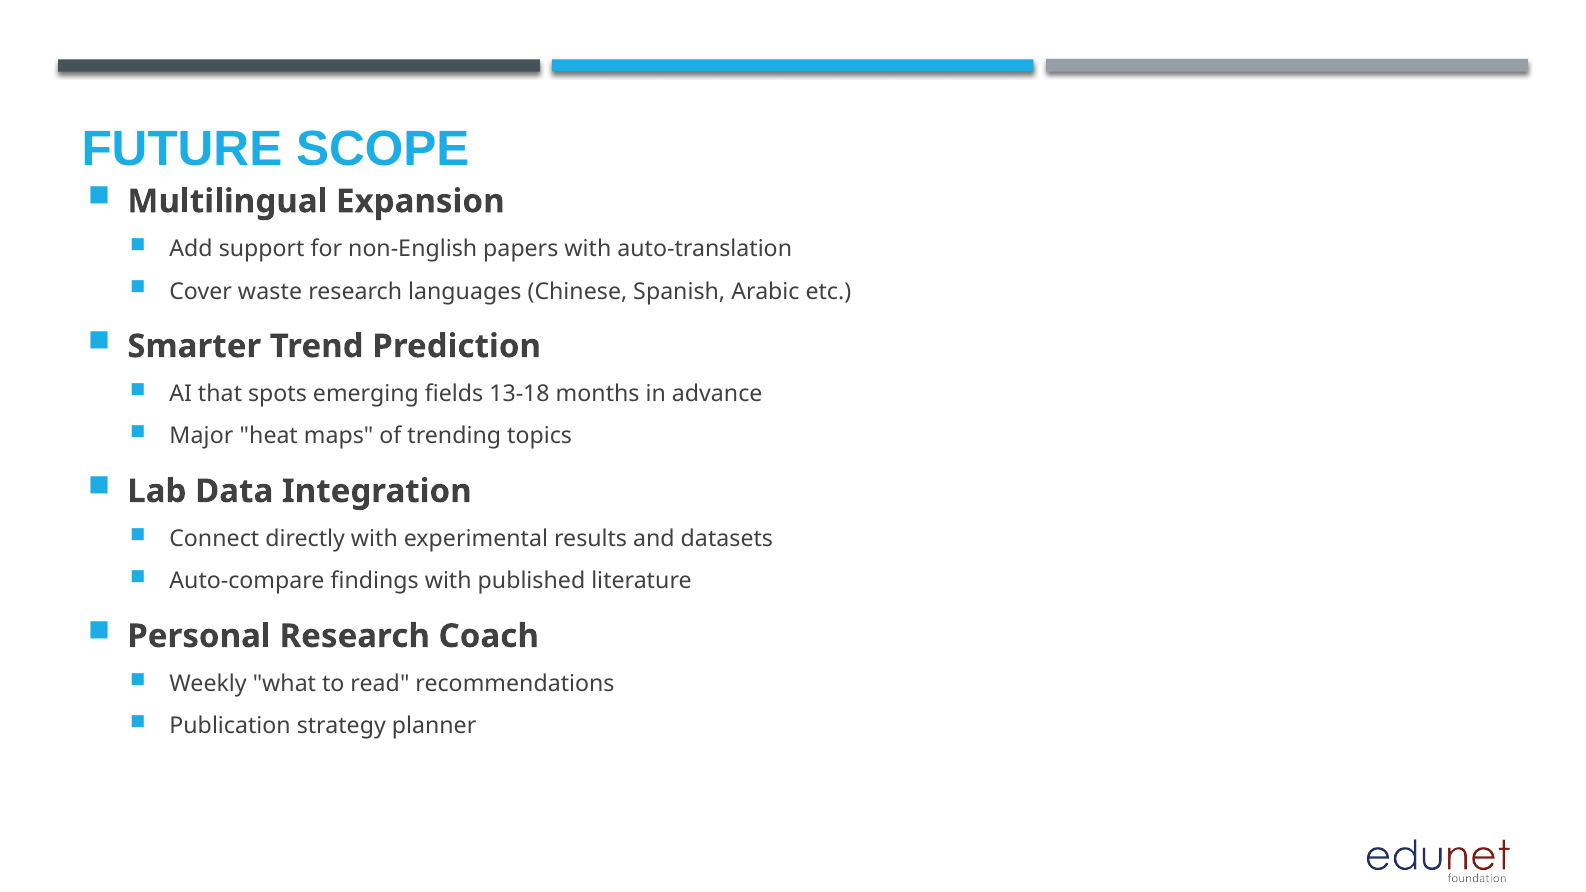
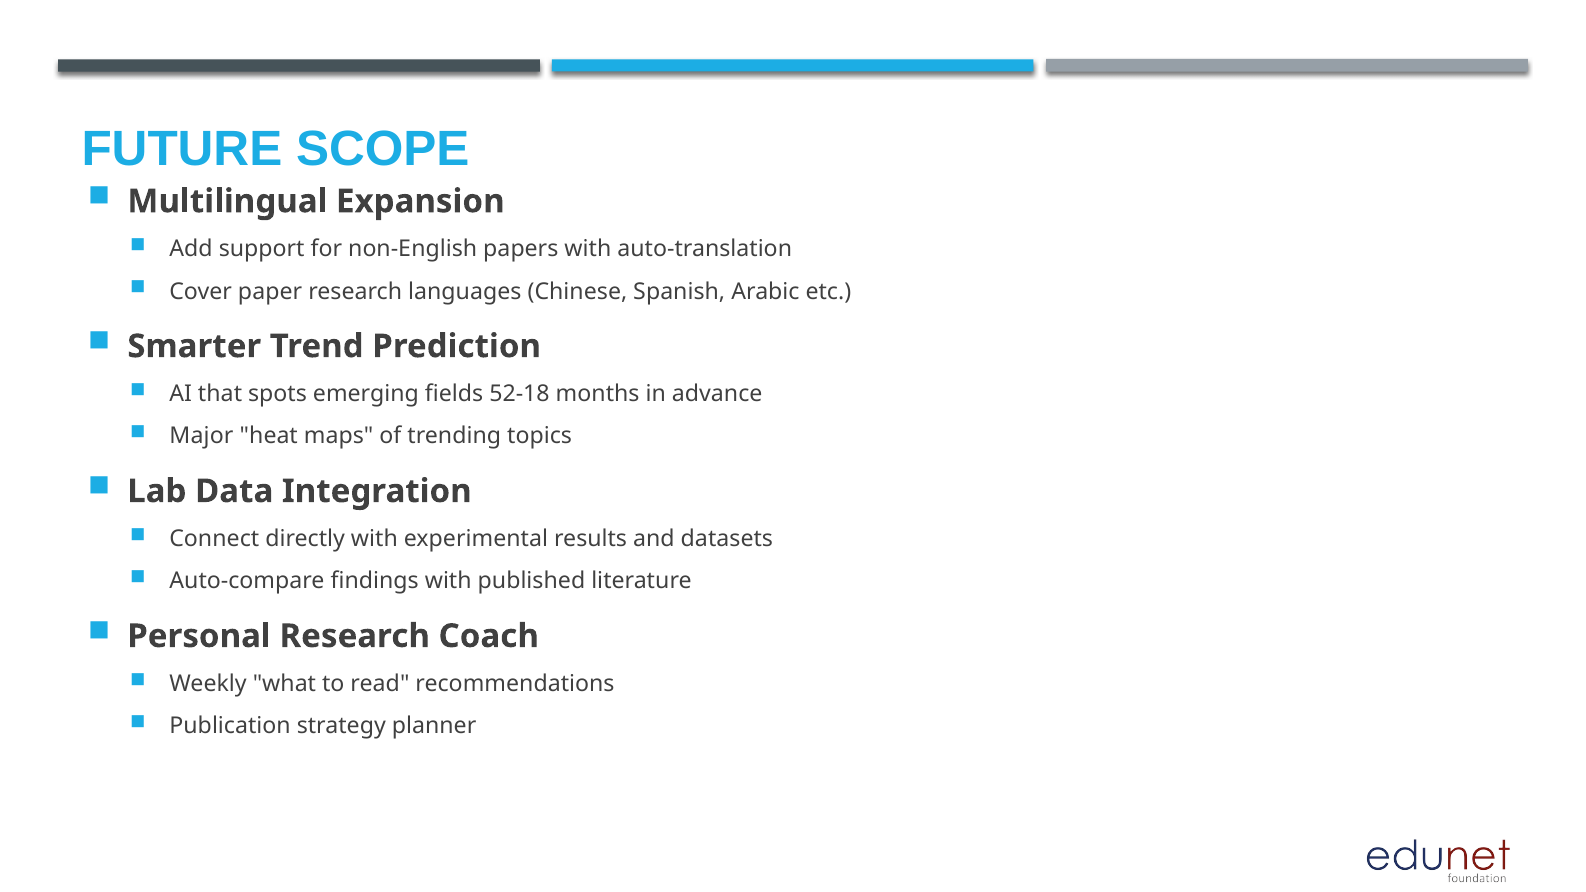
waste: waste -> paper (270, 291)
13-18: 13-18 -> 52-18 (519, 394)
